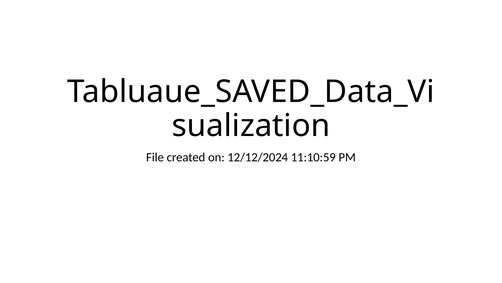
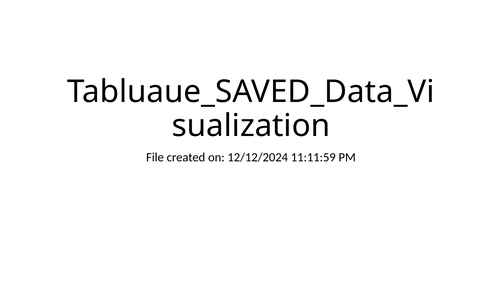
11:10:59: 11:10:59 -> 11:11:59 (313, 157)
